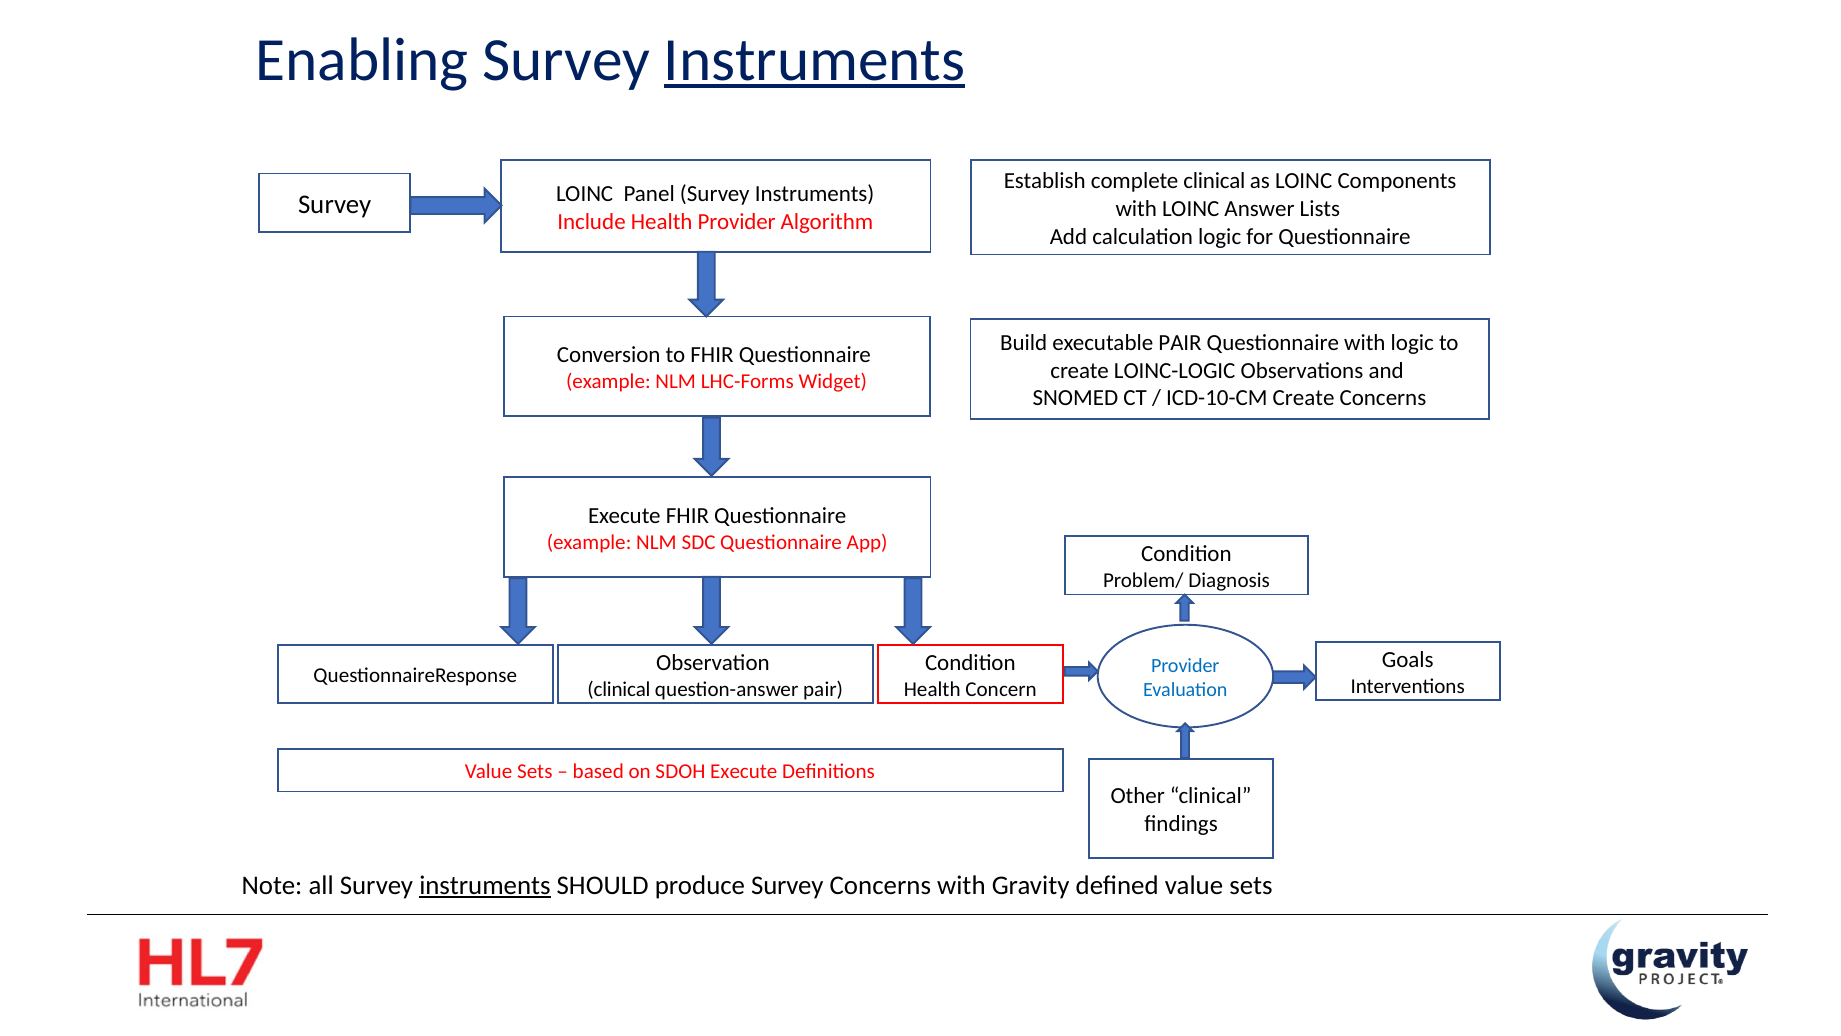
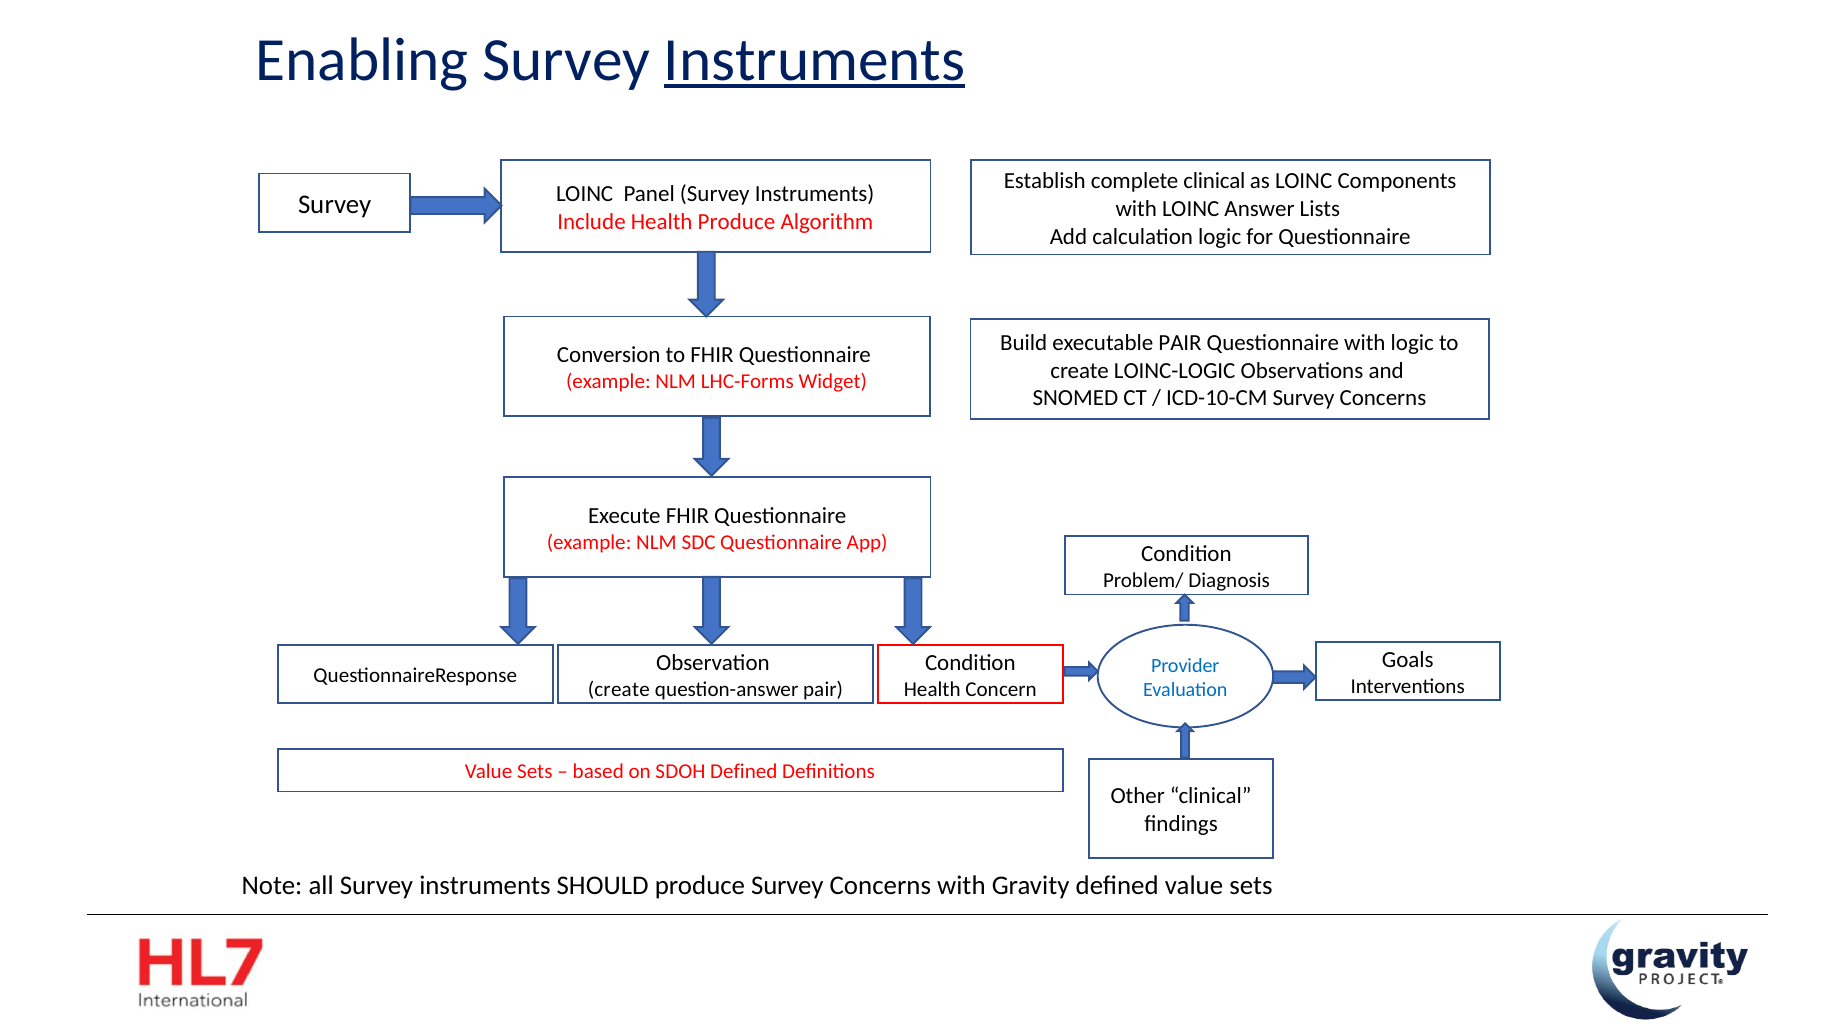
Health Provider: Provider -> Produce (736, 222)
ICD-10-CM Create: Create -> Survey (1304, 398)
clinical: clinical -> create (619, 689)
SDOH Execute: Execute -> Defined (744, 771)
instruments underline: present -> none (485, 885)
